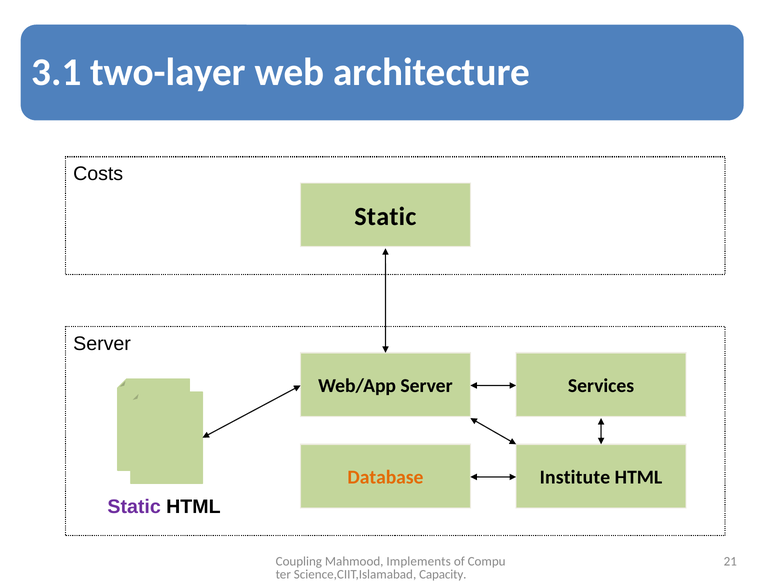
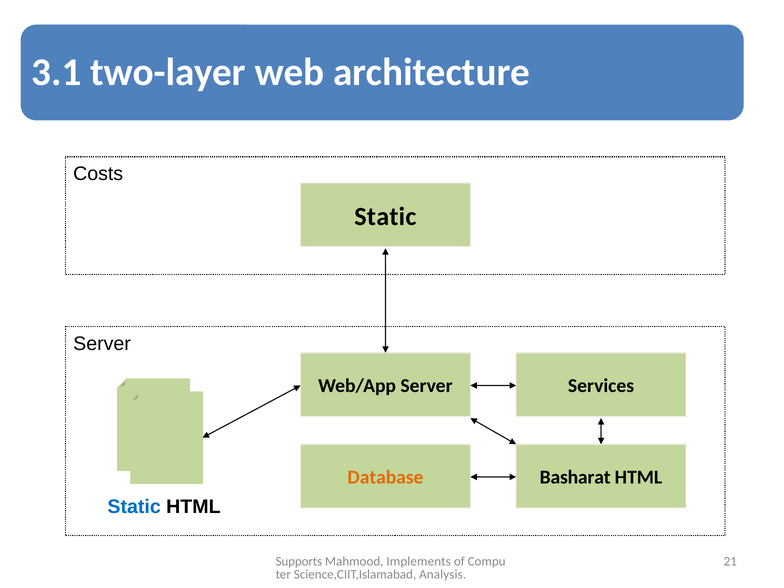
Institute: Institute -> Basharat (575, 477)
Static colour: purple -> blue (134, 507)
Coupling: Coupling -> Supports (299, 561)
Capacity: Capacity -> Analysis (443, 574)
